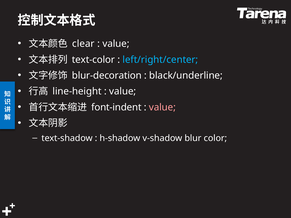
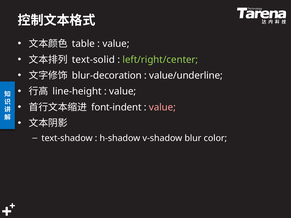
clear: clear -> table (83, 44)
text-color: text-color -> text-solid (93, 60)
left/right/center colour: light blue -> light green (160, 60)
black/underline: black/underline -> value/underline (186, 76)
